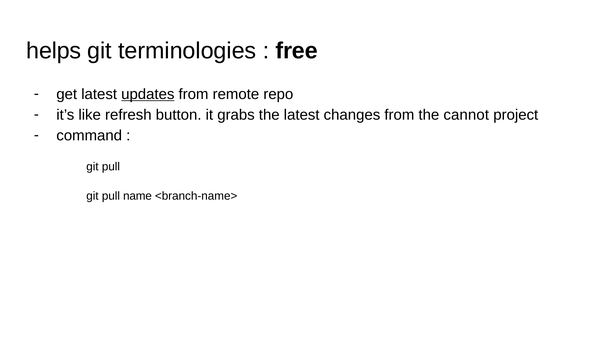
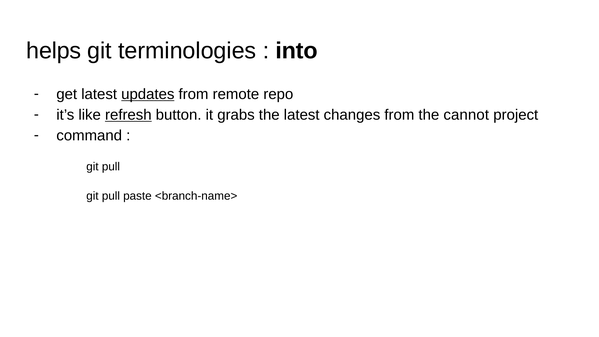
free: free -> into (297, 51)
refresh underline: none -> present (128, 115)
name: name -> paste (137, 196)
